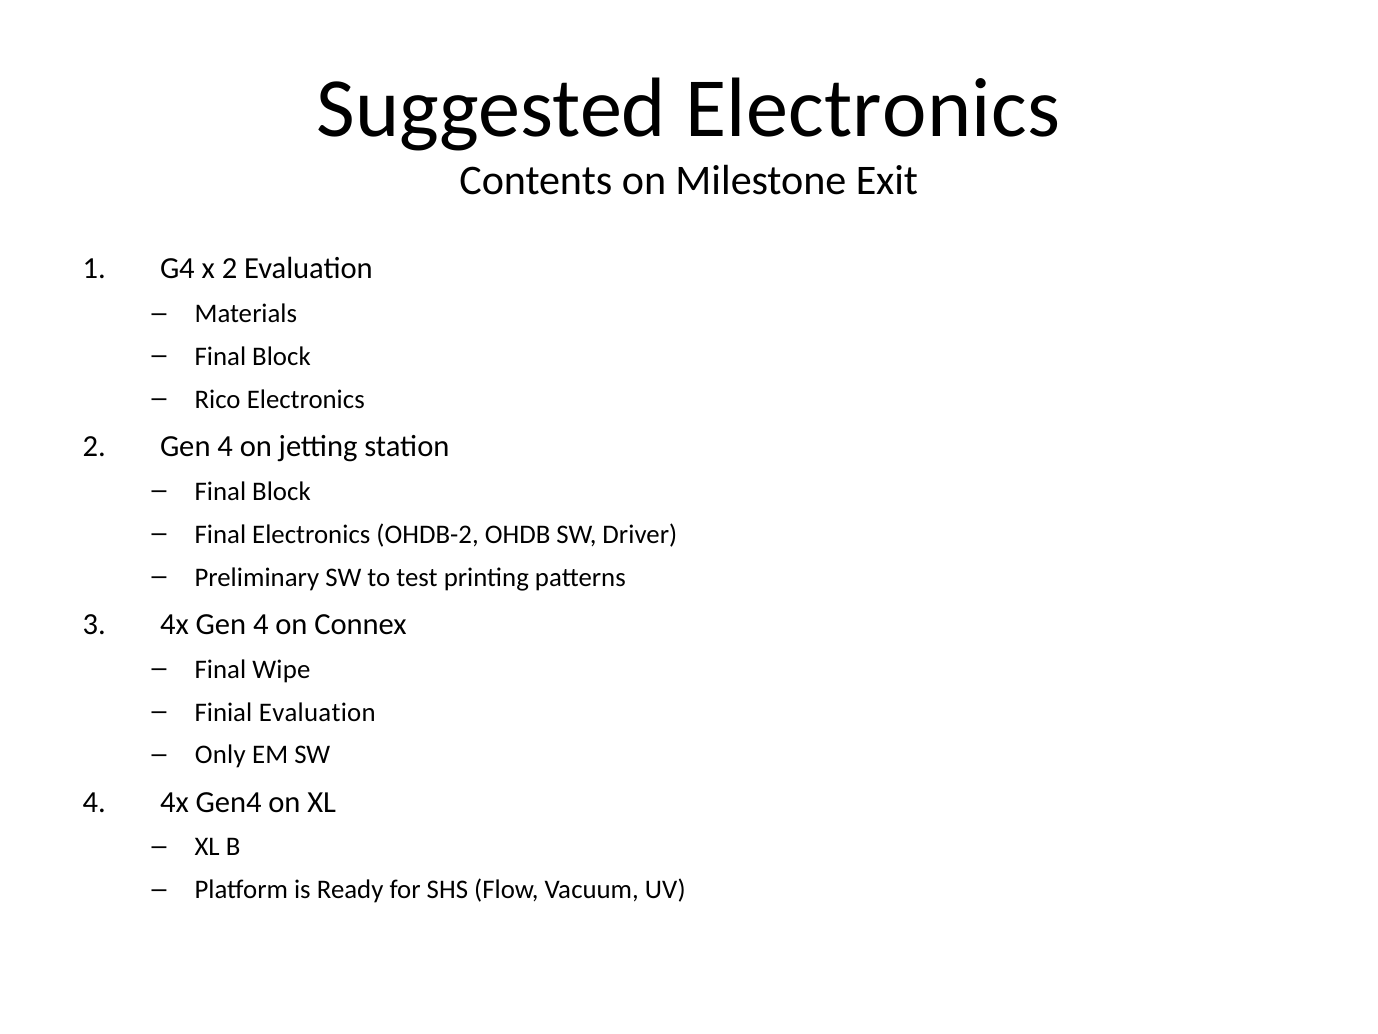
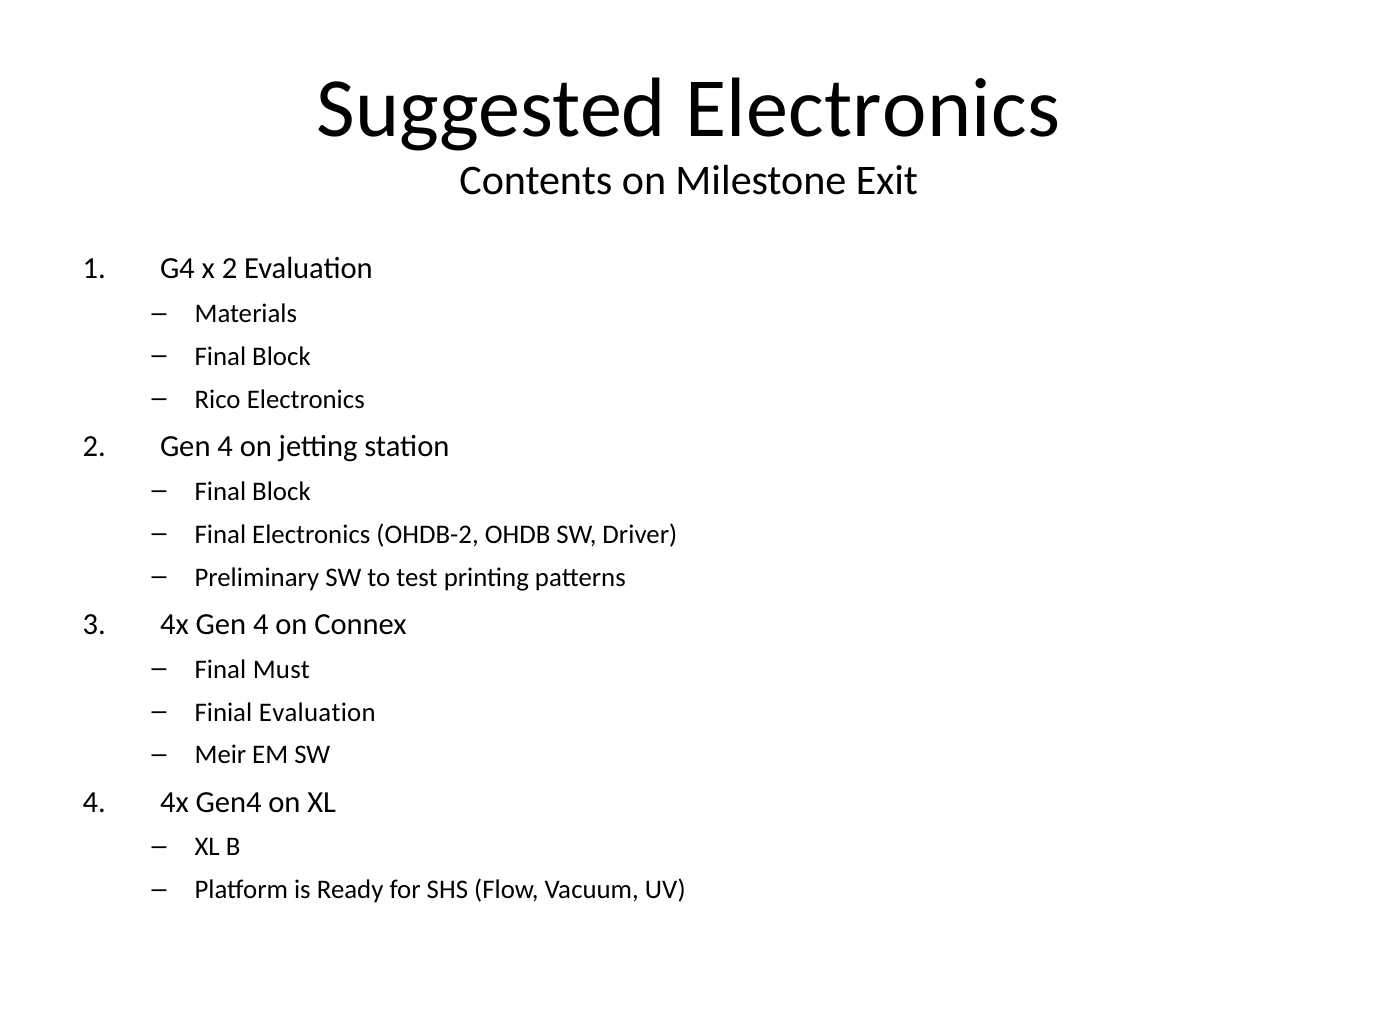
Wipe: Wipe -> Must (281, 669)
Only: Only -> Meir (220, 755)
